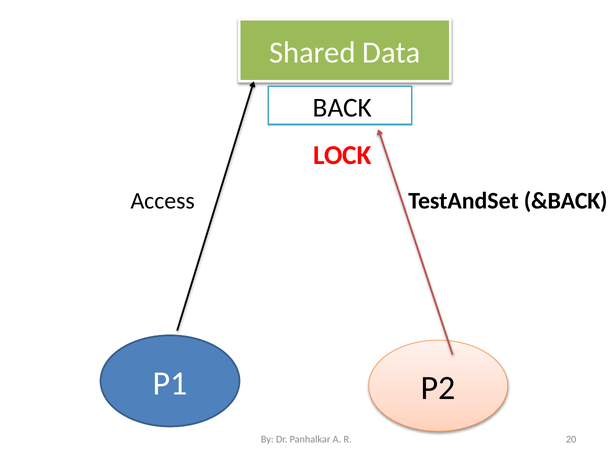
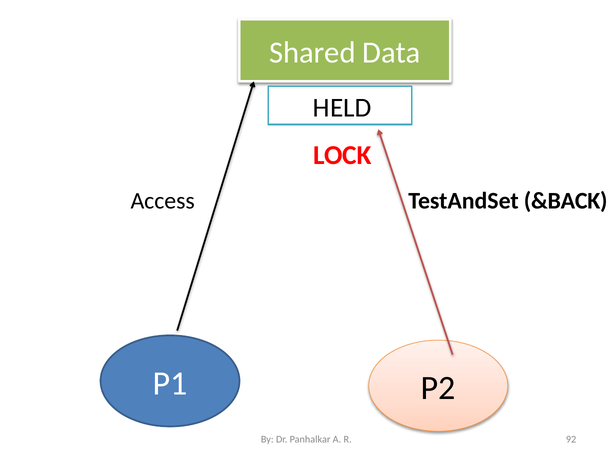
BACK: BACK -> HELD (342, 107)
20: 20 -> 92 (571, 439)
